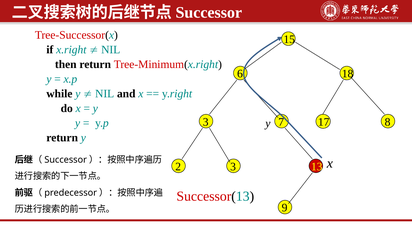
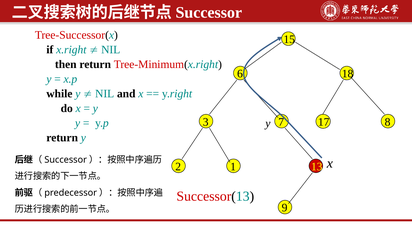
2 3: 3 -> 1 (233, 166)
